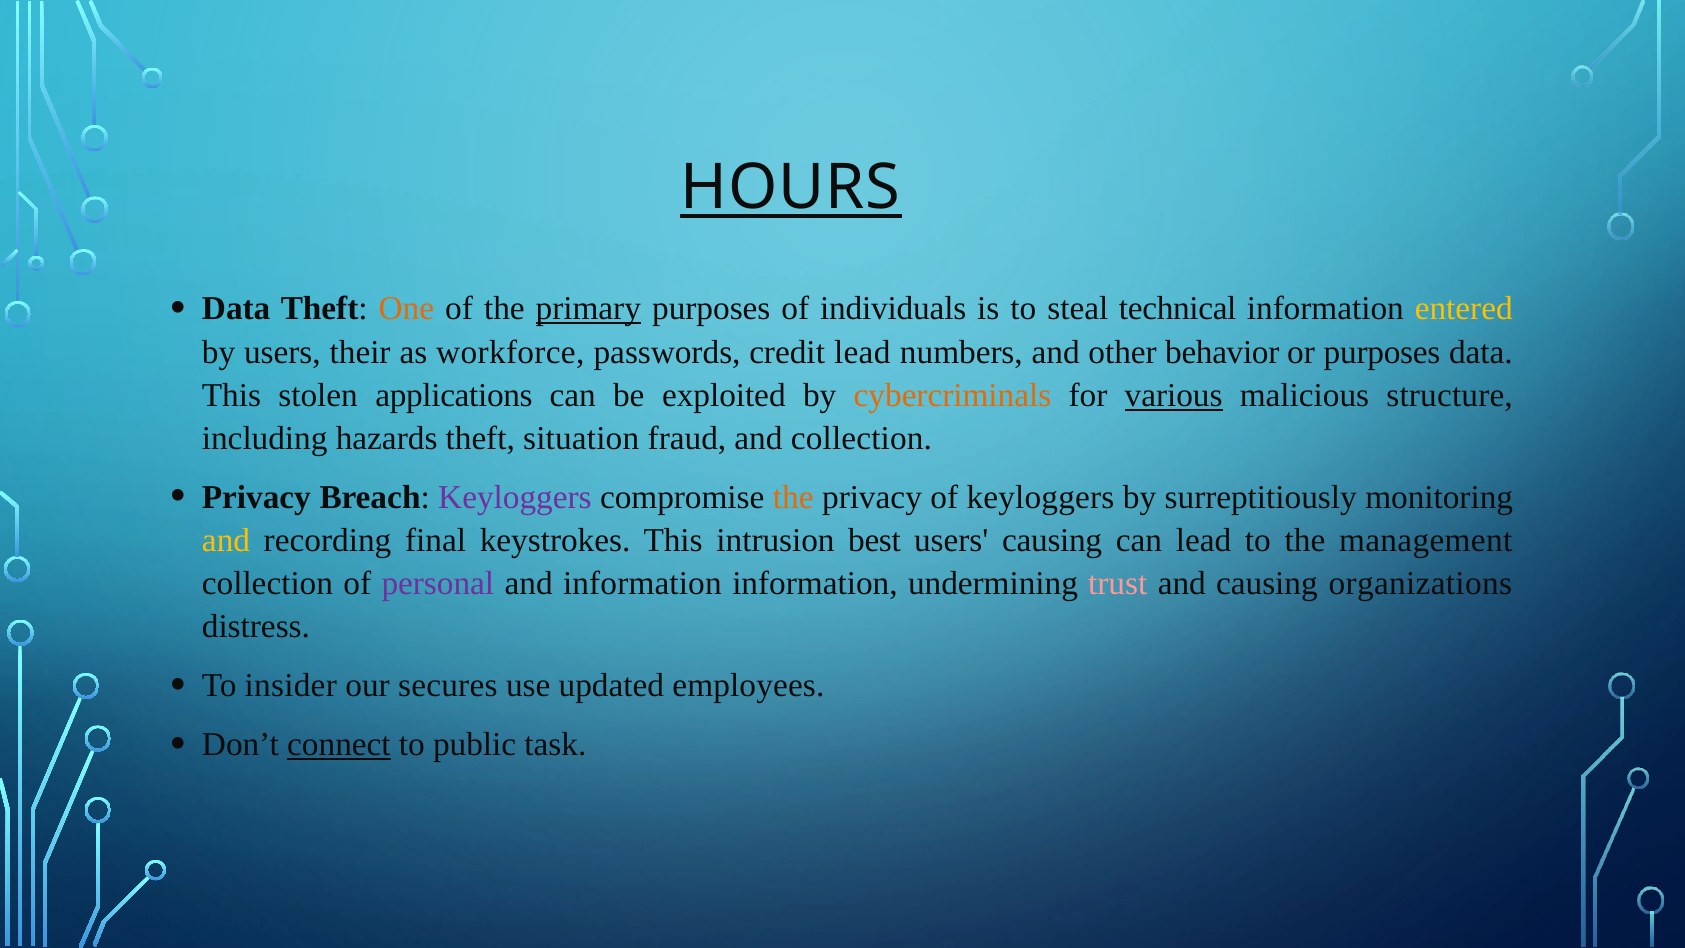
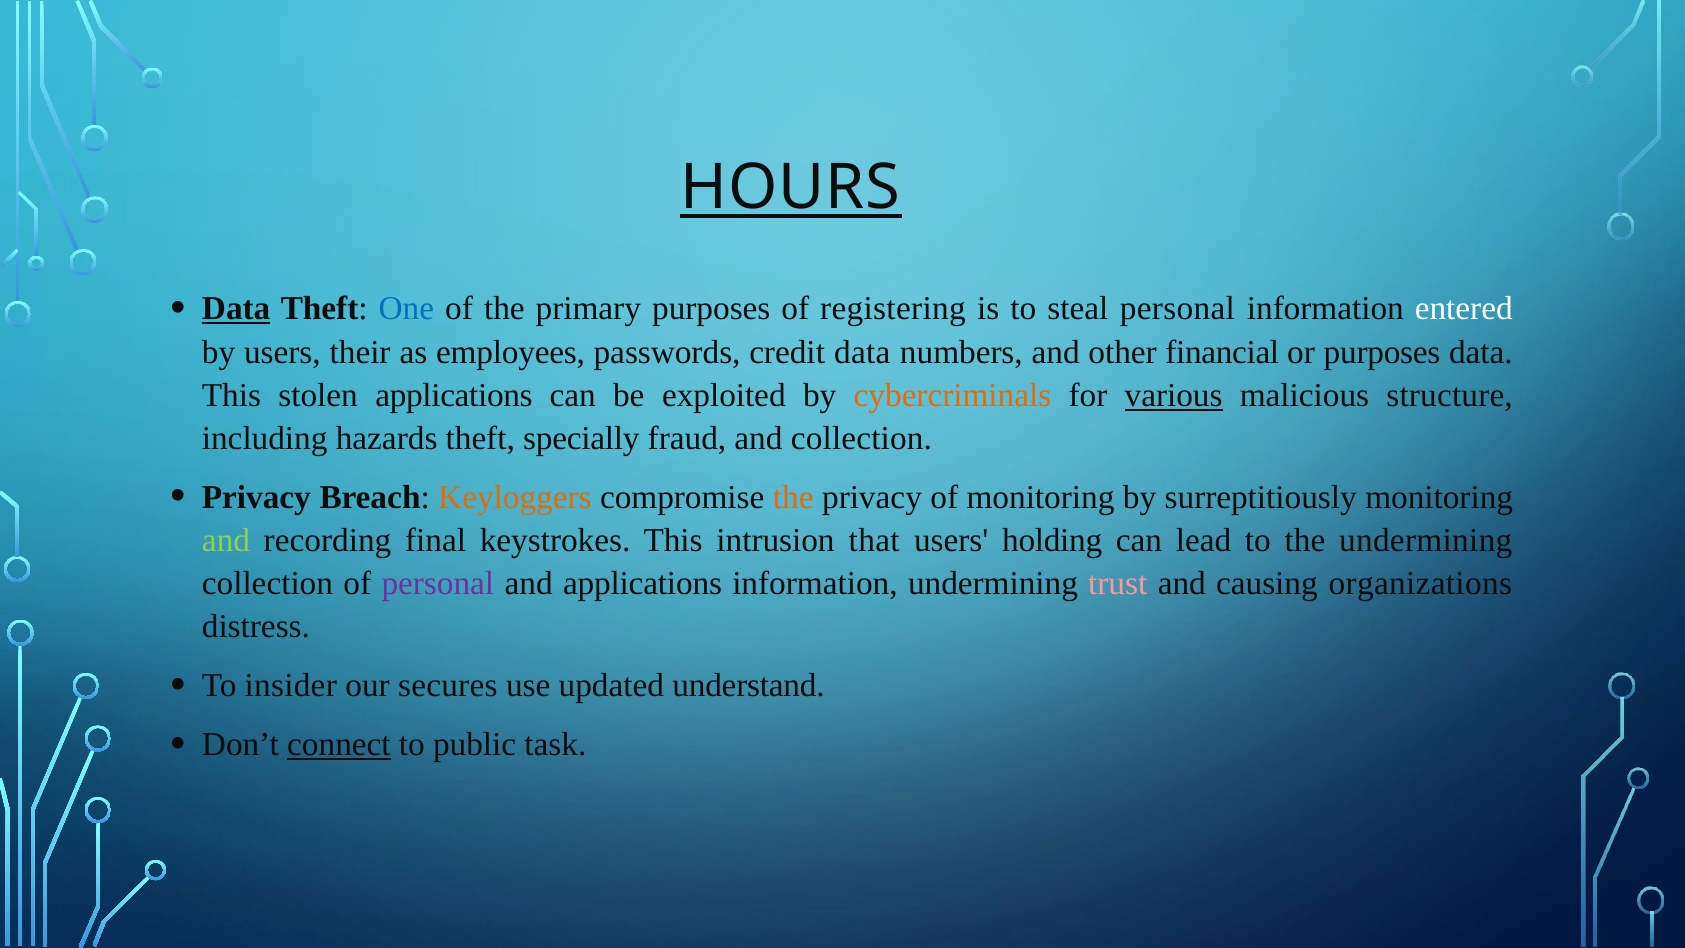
Data underline: none -> present (236, 309)
One colour: orange -> blue (406, 309)
primary underline: present -> none (588, 309)
individuals: individuals -> registering (893, 309)
steal technical: technical -> personal (1177, 309)
entered colour: yellow -> white (1464, 309)
workforce: workforce -> employees (511, 352)
credit lead: lead -> data (862, 352)
behavior: behavior -> financial (1222, 352)
situation: situation -> specially (581, 438)
Keyloggers colour: purple -> orange (515, 497)
of keyloggers: keyloggers -> monitoring (1041, 497)
and colour: yellow -> light green (226, 540)
best: best -> that (874, 540)
users causing: causing -> holding (1052, 540)
the management: management -> undermining (1426, 540)
and information: information -> applications (643, 584)
employees: employees -> understand (749, 686)
